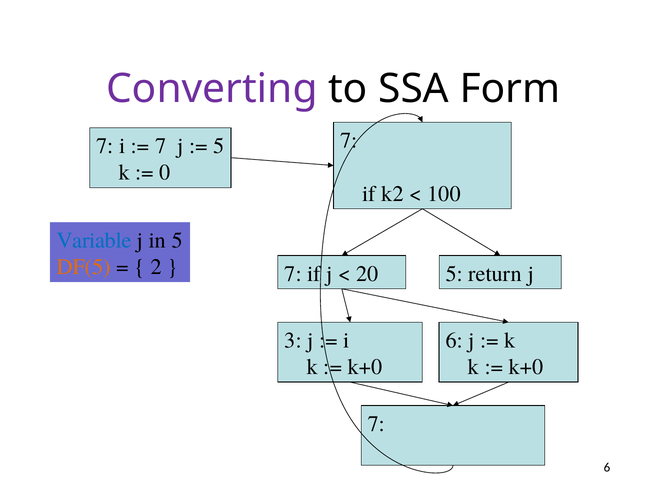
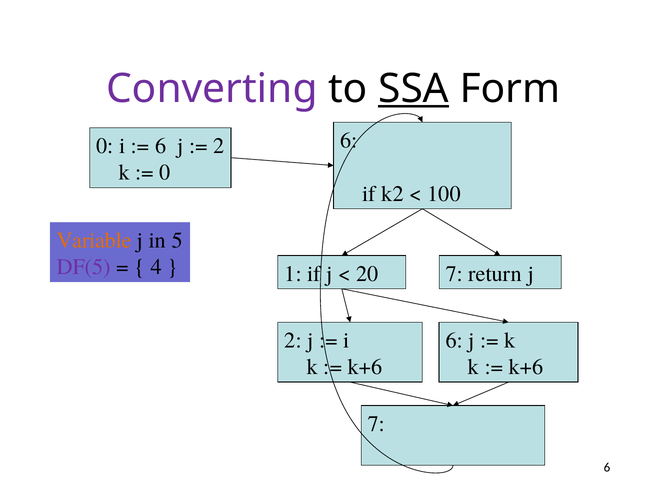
SSA underline: none -> present (414, 89)
7: 7 -> 6 (349, 140)
7: 7 -> 0 (105, 146)
7: 7 -> 6 (161, 146)
5: 5 -> 2 (219, 146)
Variable colour: blue -> orange (94, 241)
DF(5 colour: orange -> purple (84, 267)
2: 2 -> 4 (156, 267)
7: 7 -> 1 (293, 274)
20 5: 5 -> 7 (454, 274)
3: 3 -> 2 (293, 341)
k+0: k+0 -> k+6 (365, 367)
k+0: k+0 -> k+6 (526, 367)
